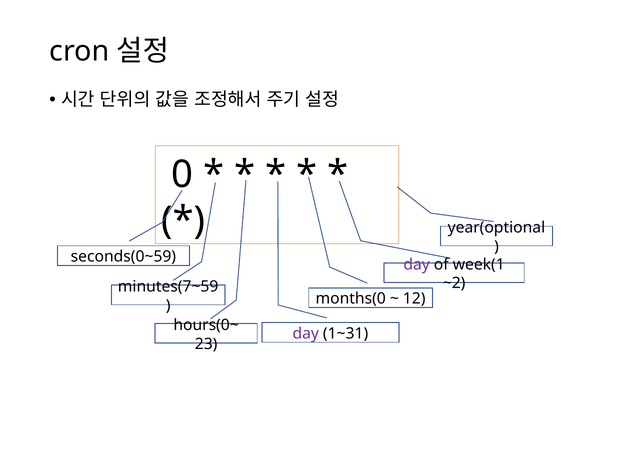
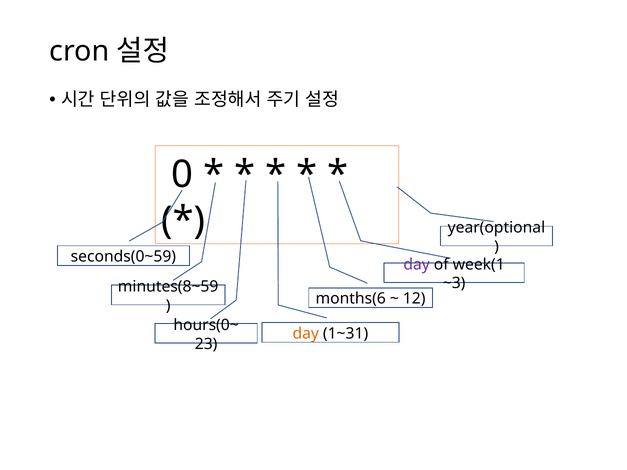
~2: ~2 -> ~3 (454, 283)
minutes(7~59: minutes(7~59 -> minutes(8~59 (168, 287)
months(0: months(0 -> months(6 (351, 299)
day colour: purple -> orange (306, 334)
